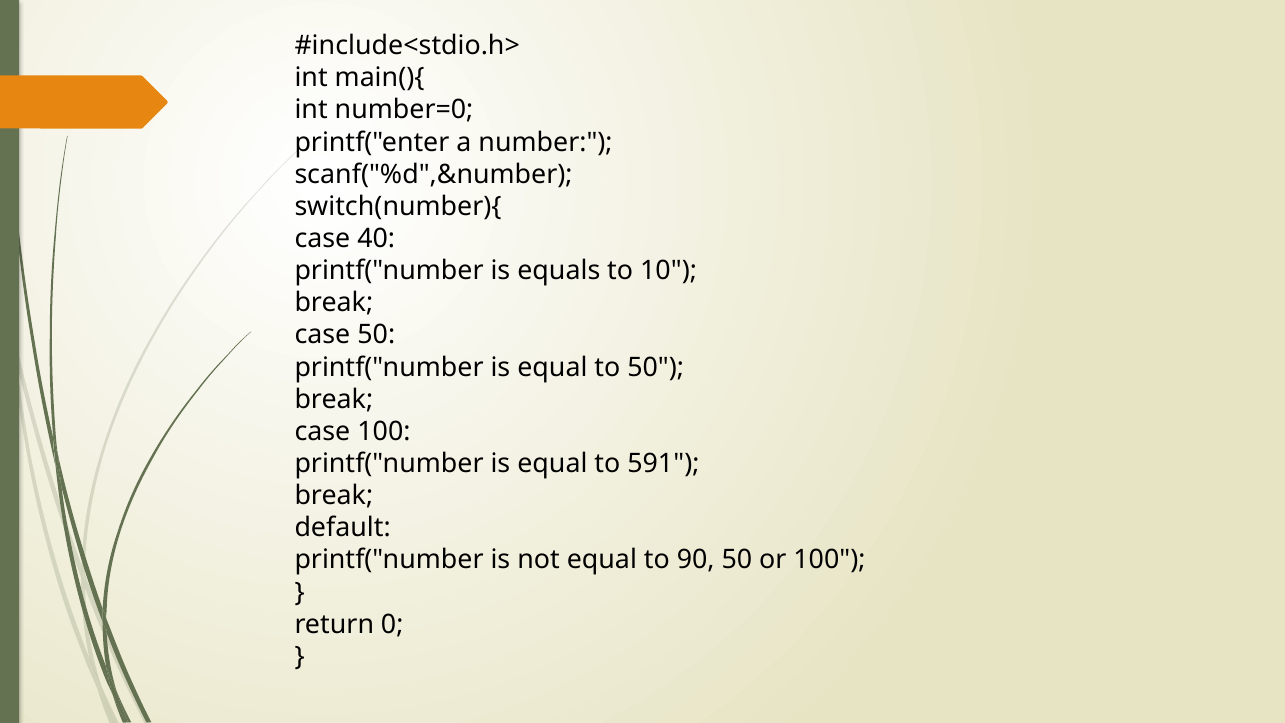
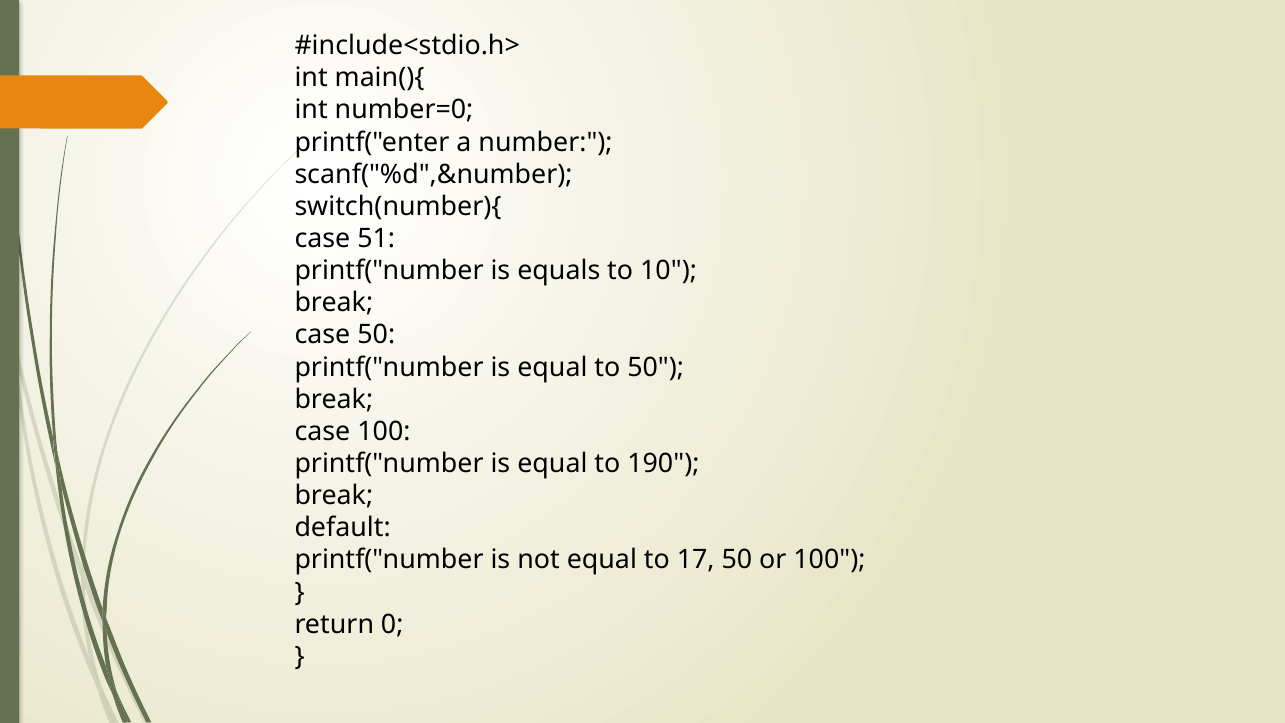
40: 40 -> 51 (376, 239)
591: 591 -> 190 (663, 464)
90: 90 -> 17 (696, 560)
